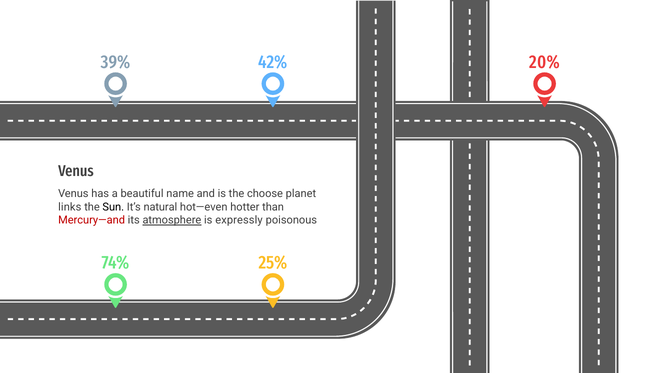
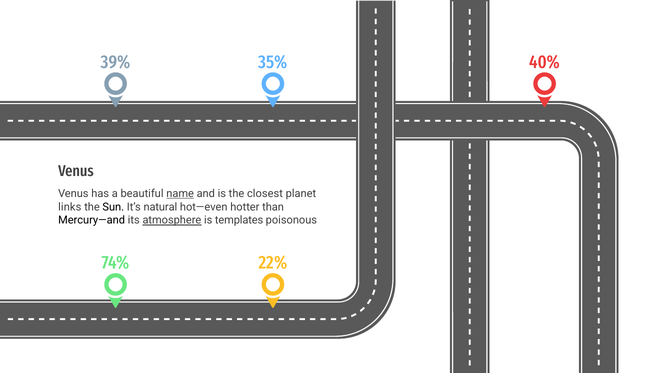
42%: 42% -> 35% (273, 62)
20%: 20% -> 40% (545, 62)
name underline: none -> present (180, 194)
choose: choose -> closest (265, 194)
Mercury—and colour: red -> black (92, 220)
expressly: expressly -> templates (239, 220)
25%: 25% -> 22% (273, 263)
